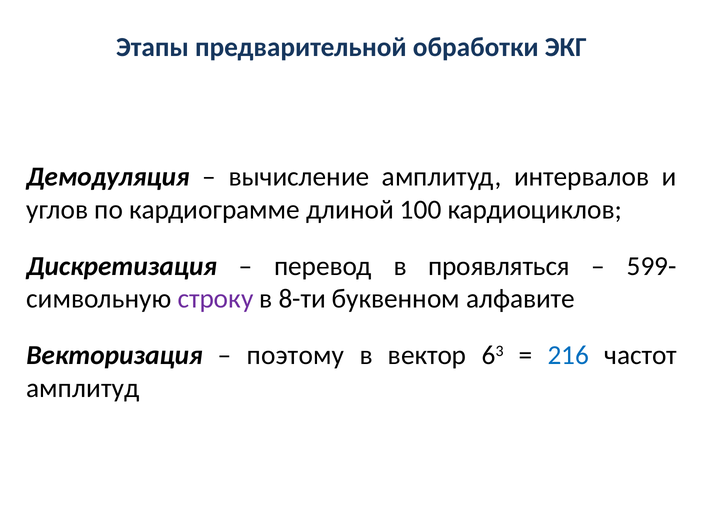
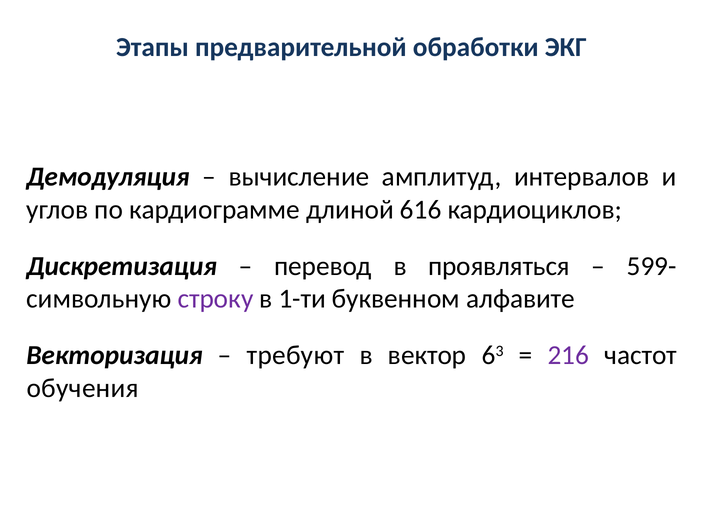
100: 100 -> 616 (421, 209)
8-ти: 8-ти -> 1-ти (302, 299)
поэтому: поэтому -> требуют (295, 355)
216 colour: blue -> purple (568, 355)
амплитуд: амплитуд -> обучения (83, 388)
